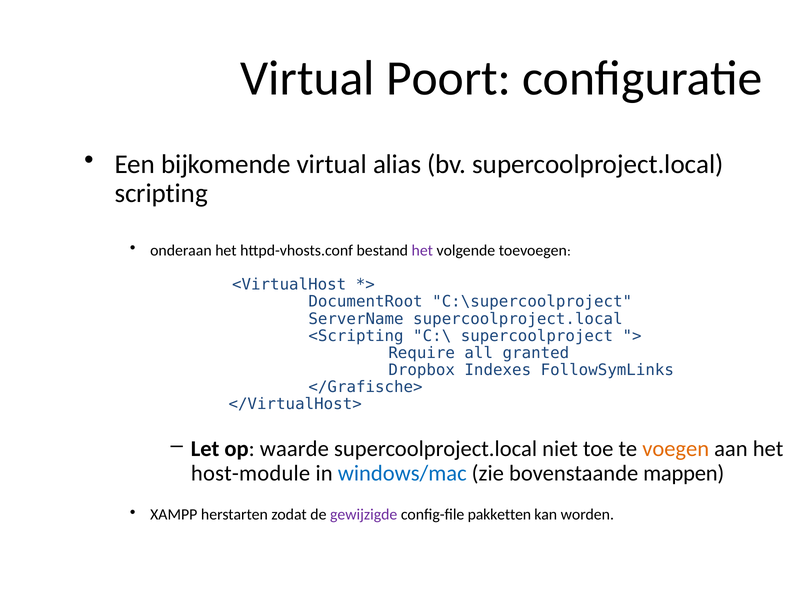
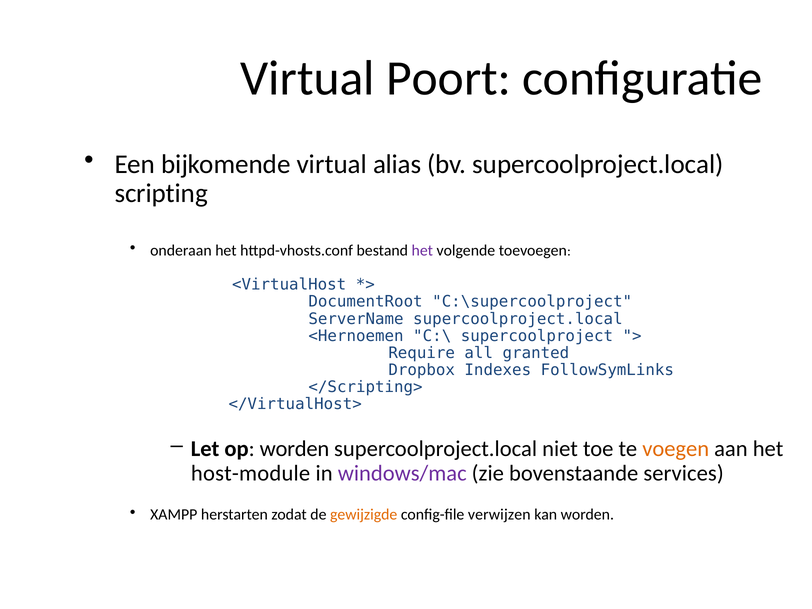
<Scripting: <Scripting -> <Hernoemen (356, 336)
</Grafische>: </Grafische> -> </Scripting> (366, 387)
op waarde: waarde -> worden (295, 449)
windows/mac colour: blue -> purple (402, 473)
mappen: mappen -> services (684, 473)
gewijzigde colour: purple -> orange (364, 515)
pakketten: pakketten -> verwijzen (499, 515)
